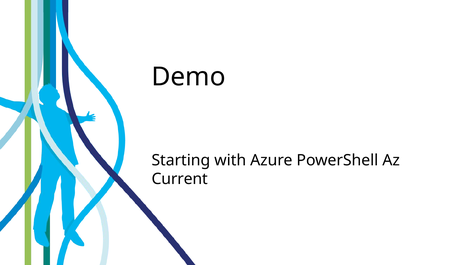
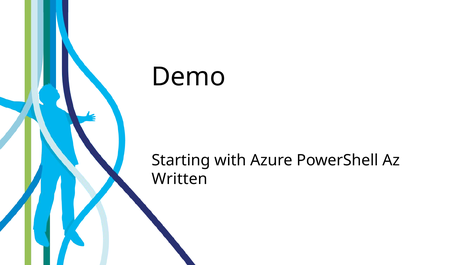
Current: Current -> Written (179, 179)
